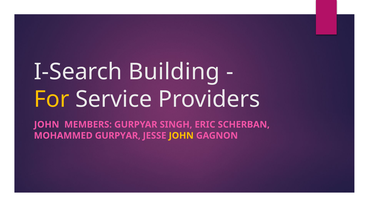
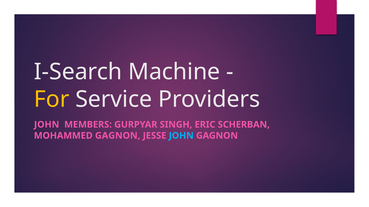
Building: Building -> Machine (174, 72)
MOHAMMED GURPYAR: GURPYAR -> GAGNON (118, 136)
JOHN colour: yellow -> light blue (181, 136)
